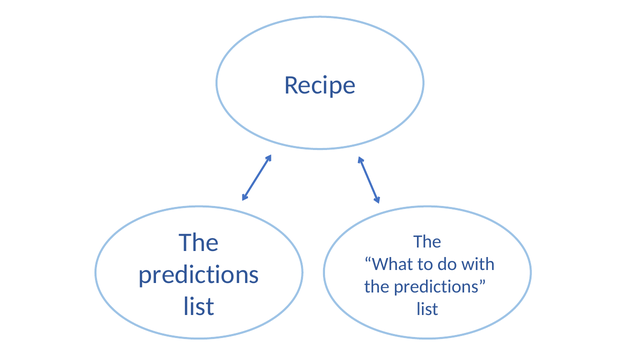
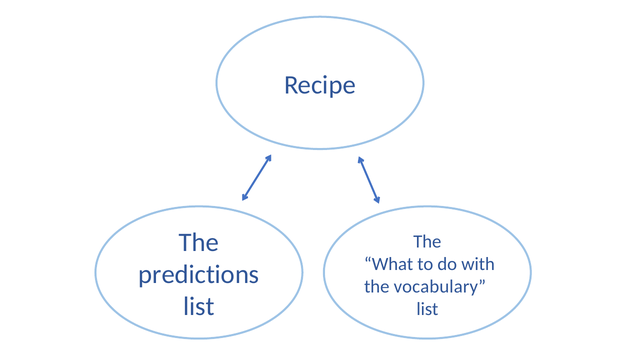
predictions: predictions -> vocabulary (440, 287)
